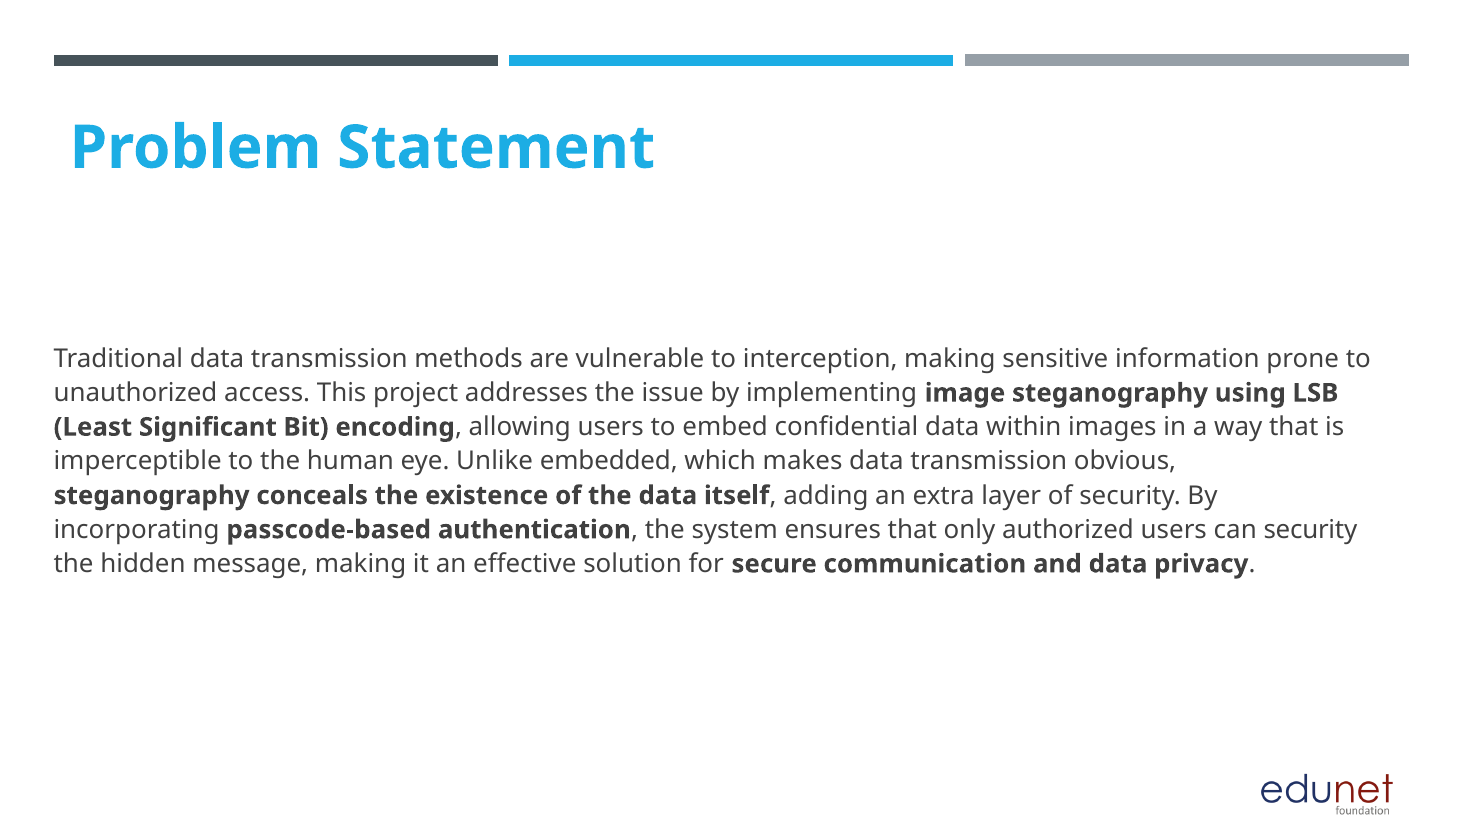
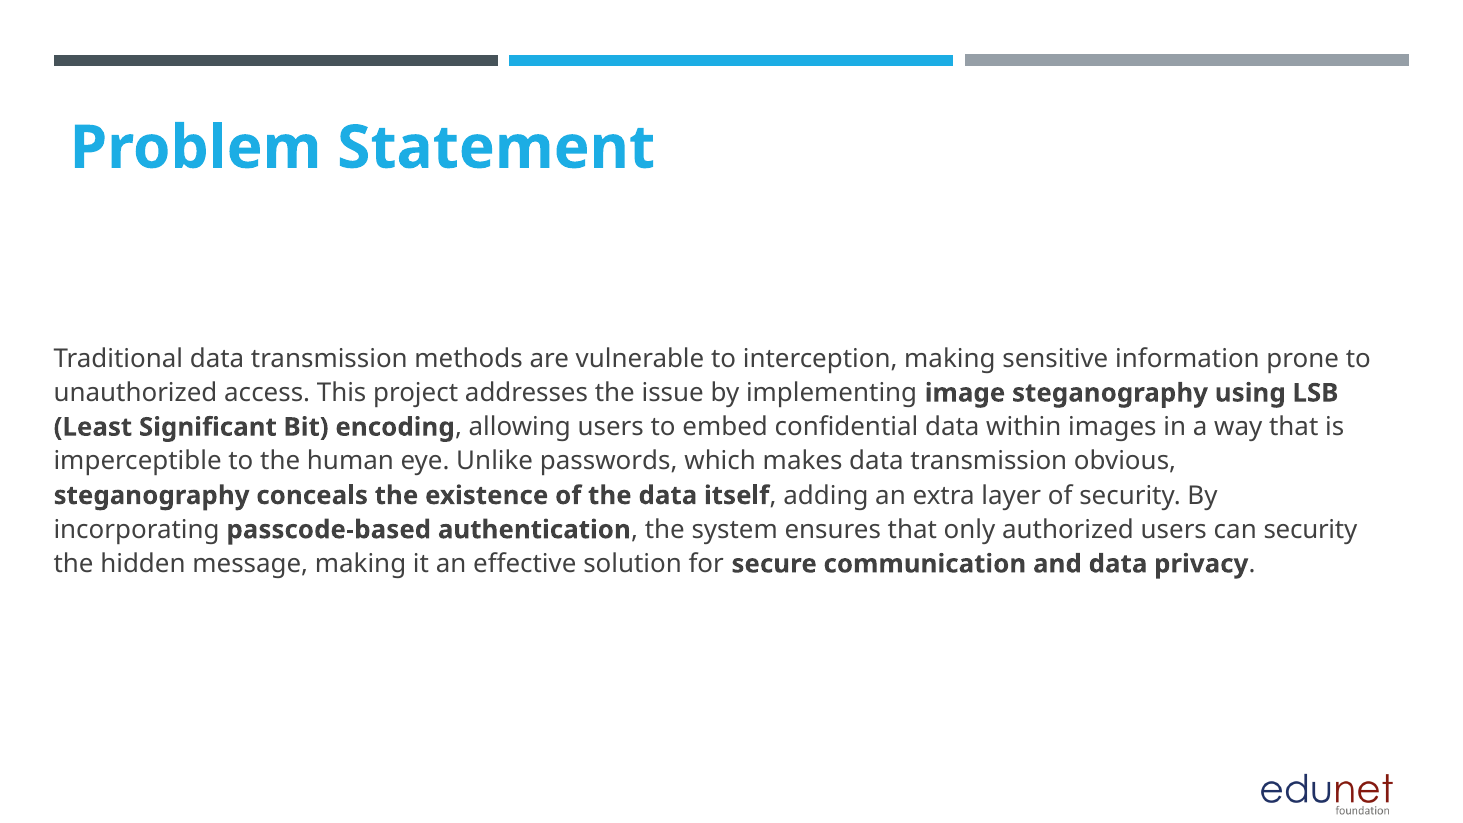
embedded: embedded -> passwords (609, 461)
